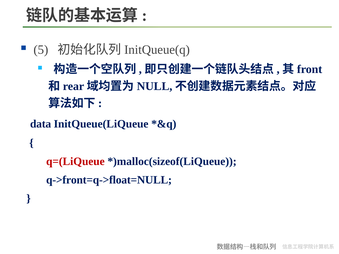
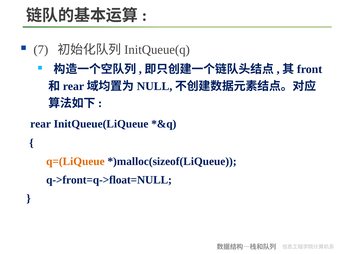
5: 5 -> 7 (41, 50)
data: data -> rear (41, 124)
q=(LiQueue colour: red -> orange (75, 161)
